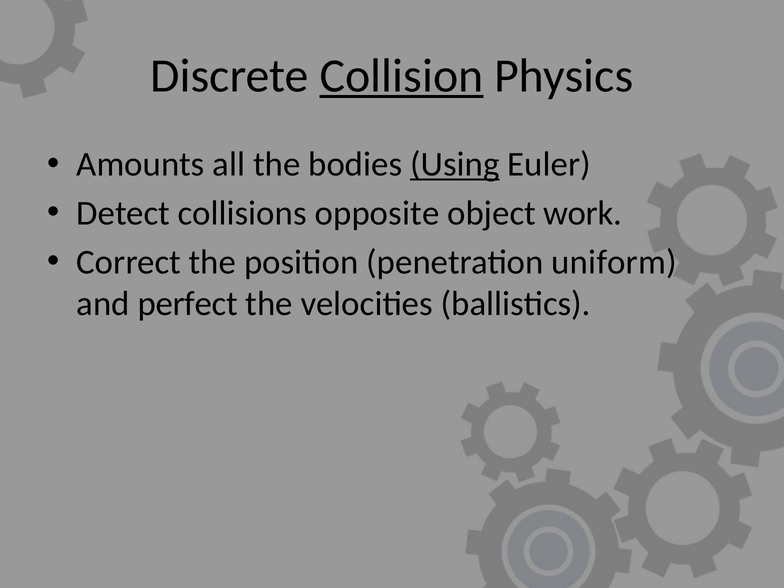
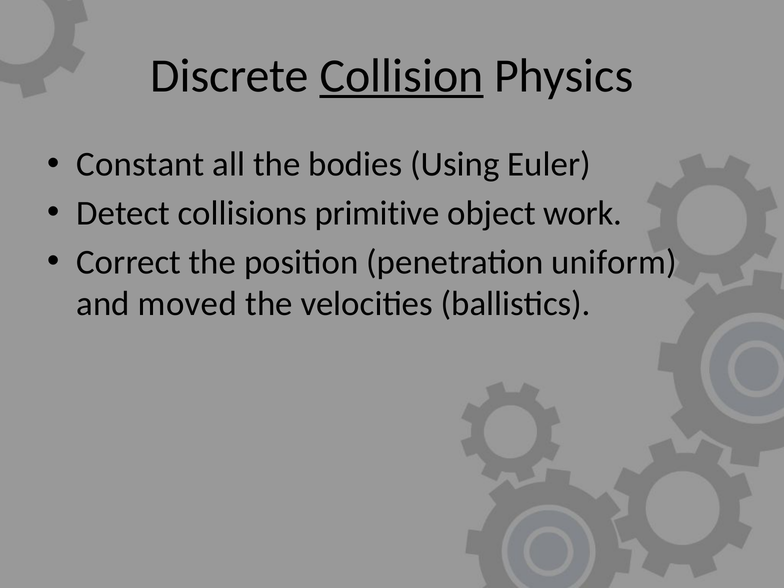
Amounts: Amounts -> Constant (140, 164)
Using underline: present -> none (455, 164)
opposite: opposite -> primitive (377, 213)
perfect: perfect -> moved (187, 304)
